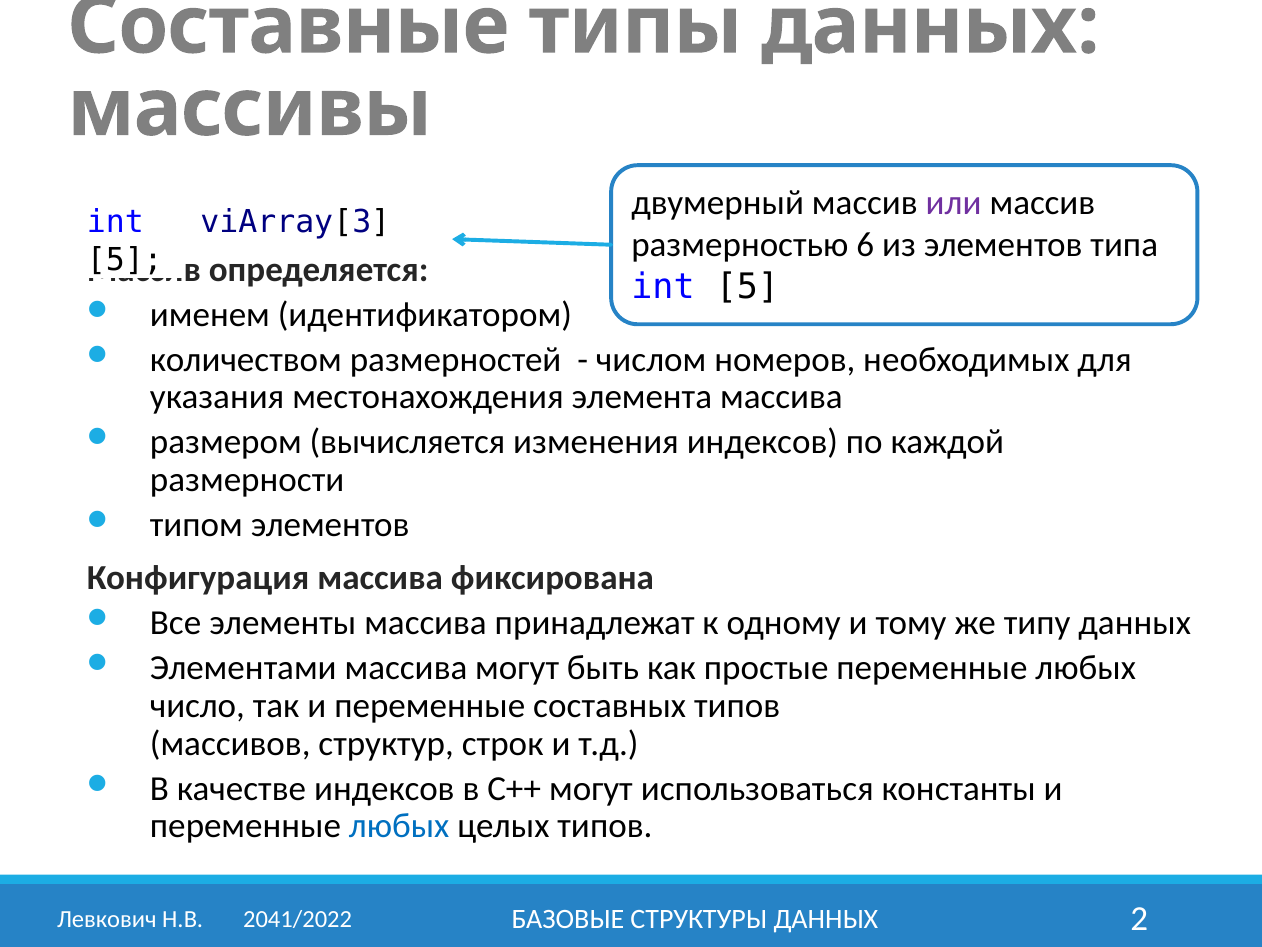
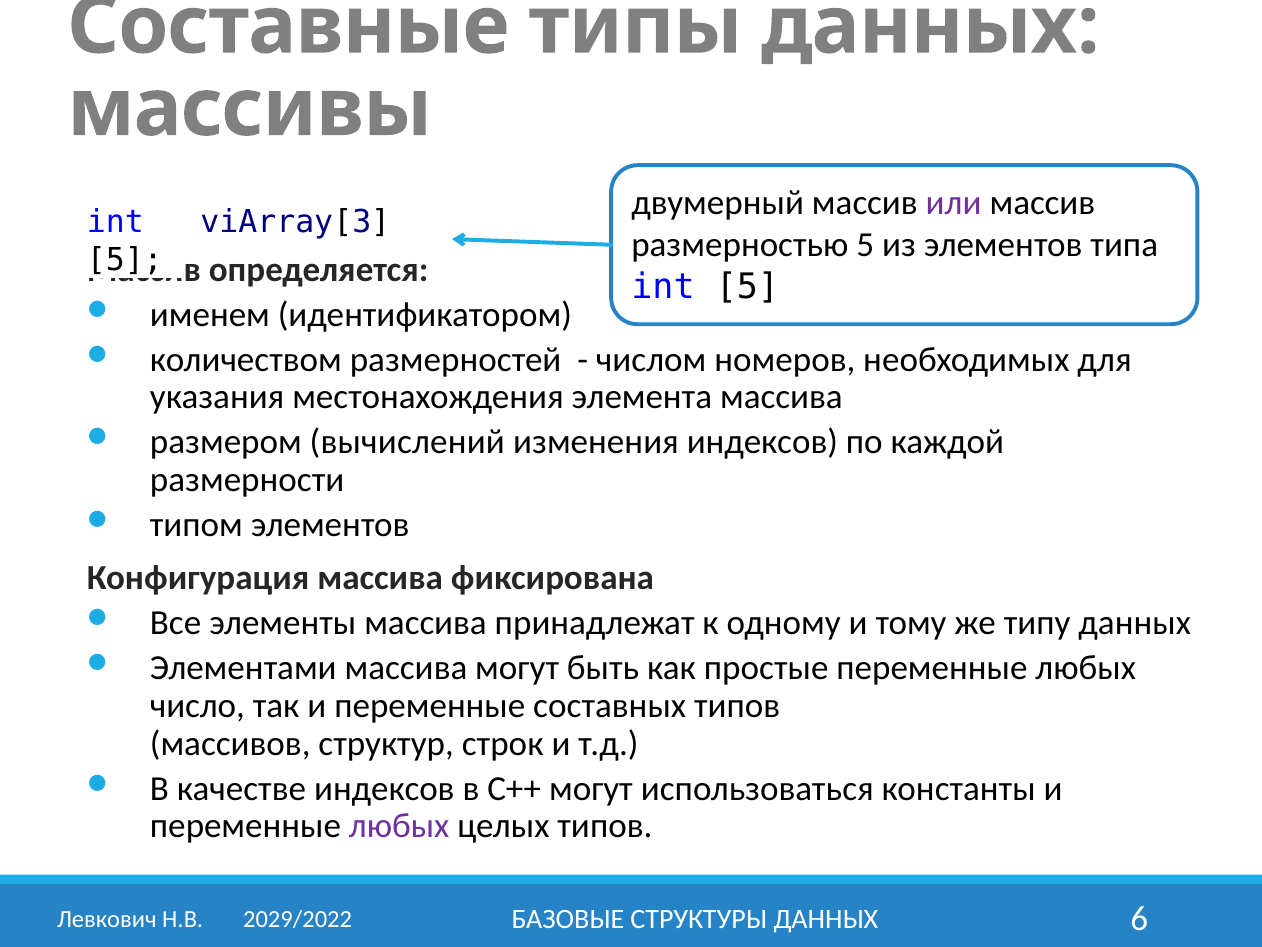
размерностью 6: 6 -> 5 (865, 245)
вычисляется: вычисляется -> вычислений (407, 442)
любых colour: blue -> purple (399, 826)
2: 2 -> 6 (1139, 919)
2041/2022: 2041/2022 -> 2029/2022 (298, 918)
